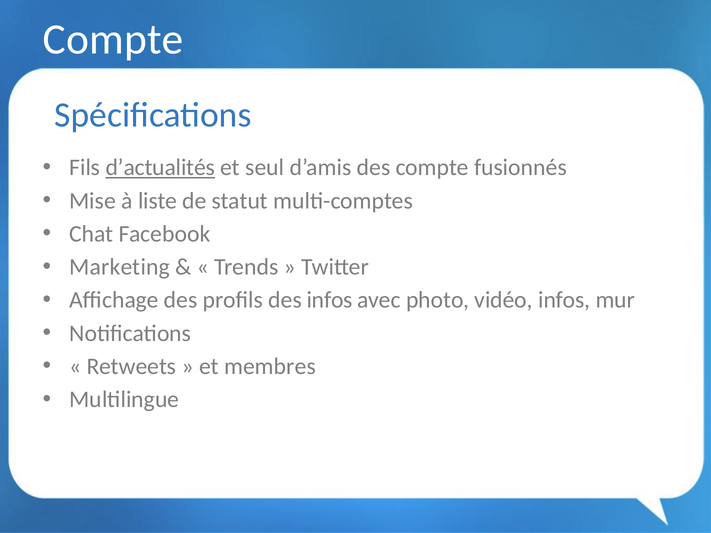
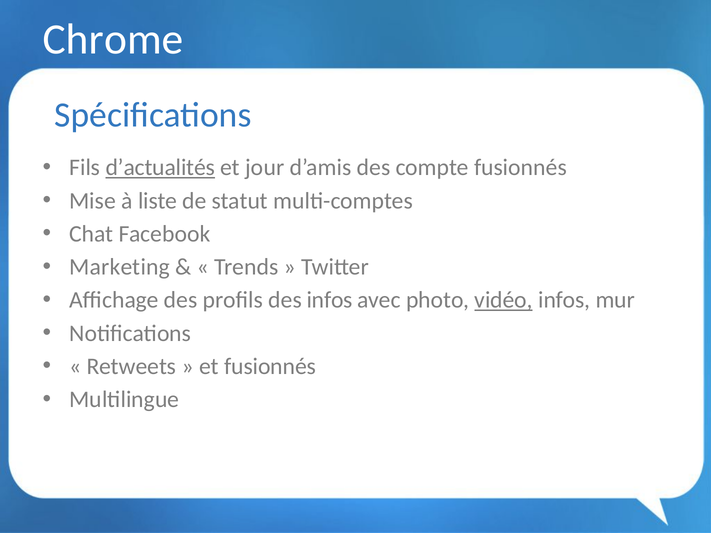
Compte: Compte -> Chrome (113, 39)
seul: seul -> jour (265, 168)
vidéo underline: none -> present (504, 300)
et membres: membres -> fusionnés (270, 367)
